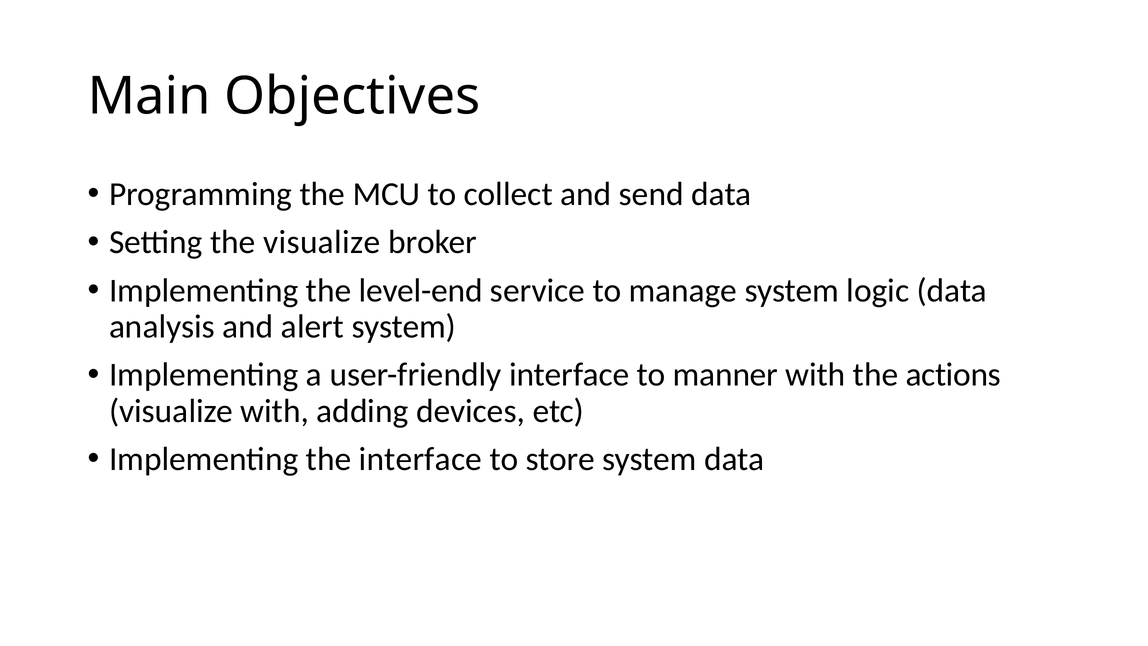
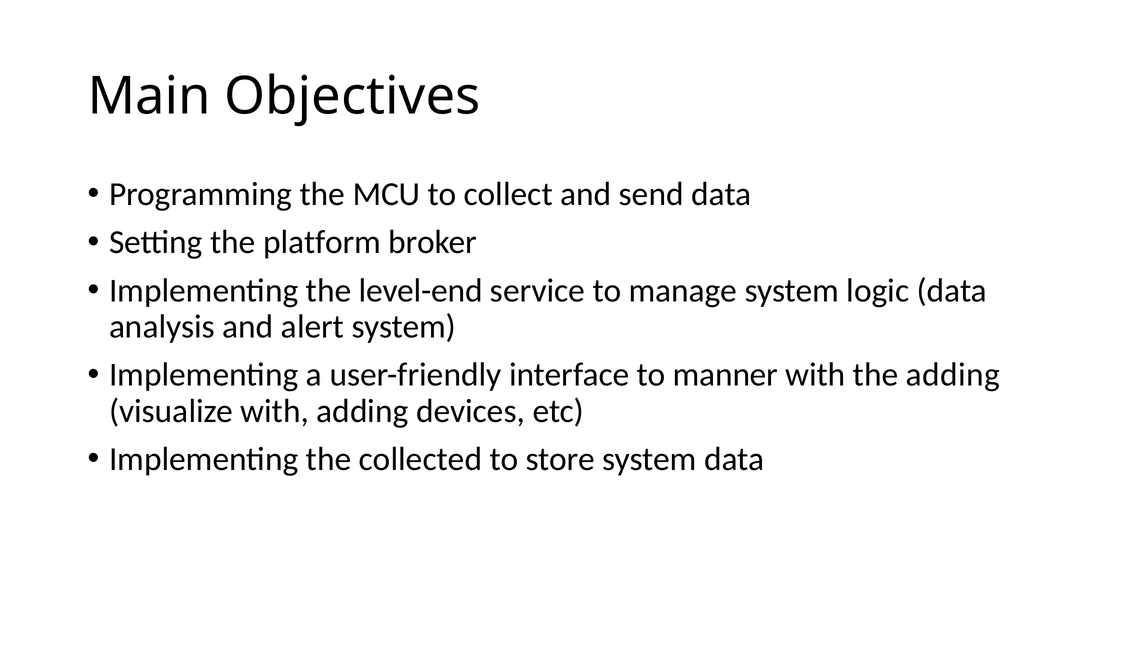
the visualize: visualize -> platform (322, 242)
the actions: actions -> adding (953, 375)
the interface: interface -> collected (420, 459)
